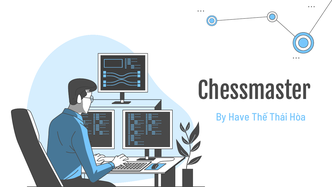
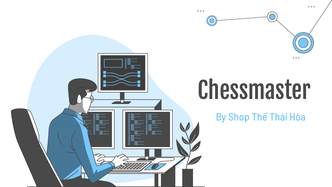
Have: Have -> Shop (239, 117)
